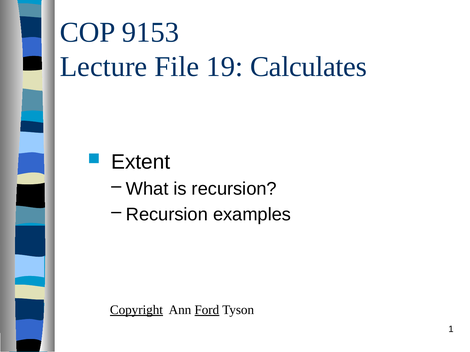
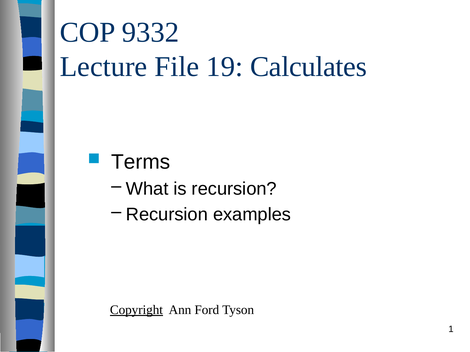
9153: 9153 -> 9332 (150, 32)
Extent: Extent -> Terms (141, 162)
Ford underline: present -> none (207, 310)
